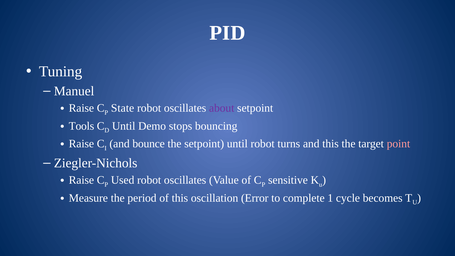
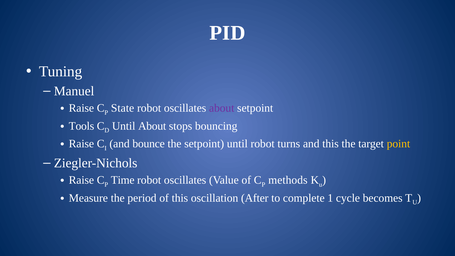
Until Demo: Demo -> About (152, 126)
point colour: pink -> yellow (398, 144)
Used: Used -> Time (123, 180)
sensitive: sensitive -> methods (288, 180)
Error: Error -> After (255, 198)
